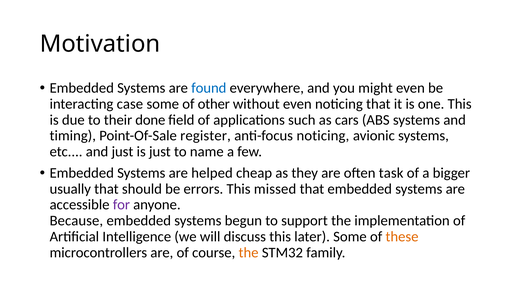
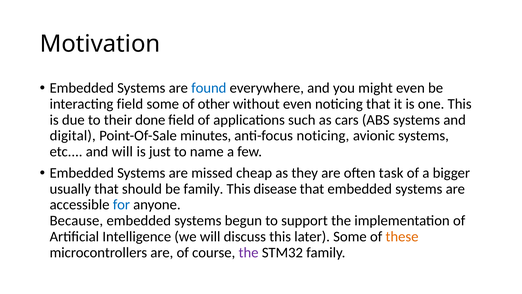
interacting case: case -> field (130, 104)
timing: timing -> digital (73, 136)
register: register -> minutes (206, 136)
and just: just -> will (122, 151)
helped: helped -> missed (212, 173)
be errors: errors -> family (203, 189)
missed: missed -> disease (275, 189)
for colour: purple -> blue (121, 205)
the colour: orange -> purple (249, 252)
